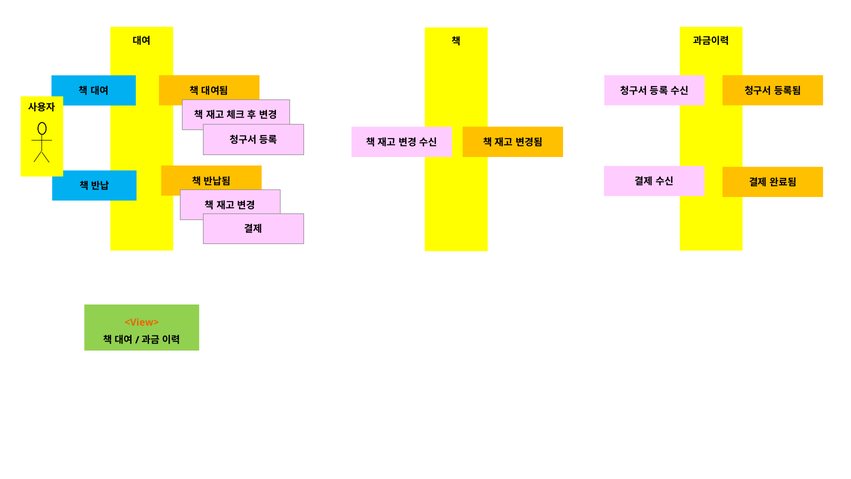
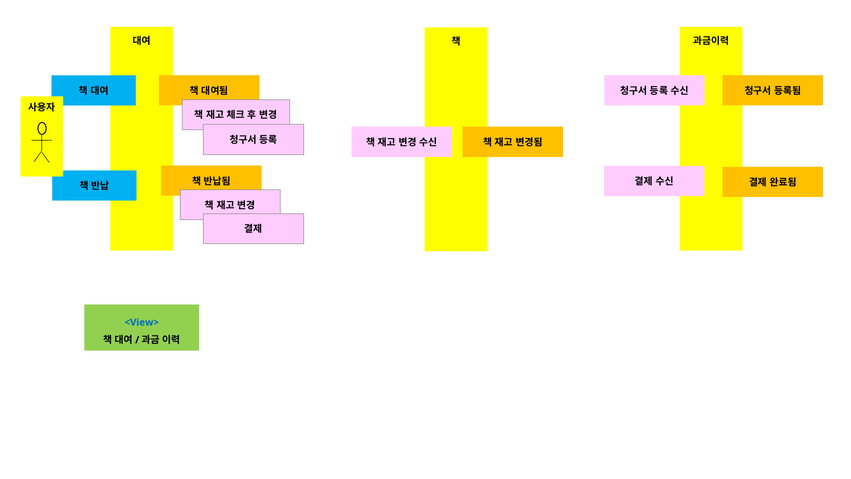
<View> colour: orange -> blue (142, 322)
